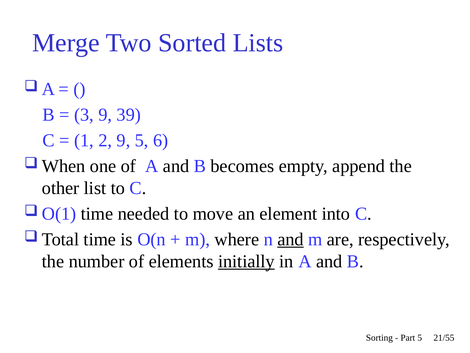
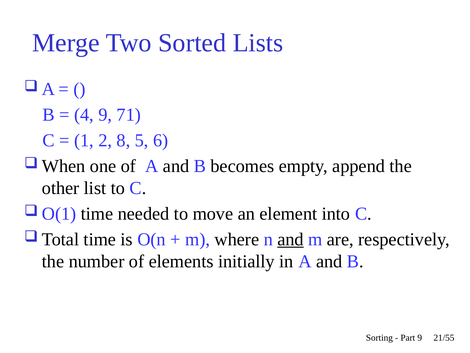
3: 3 -> 4 (84, 115)
39: 39 -> 71 (129, 115)
2 9: 9 -> 8 (123, 140)
initially underline: present -> none (246, 261)
Part 5: 5 -> 9 (420, 337)
